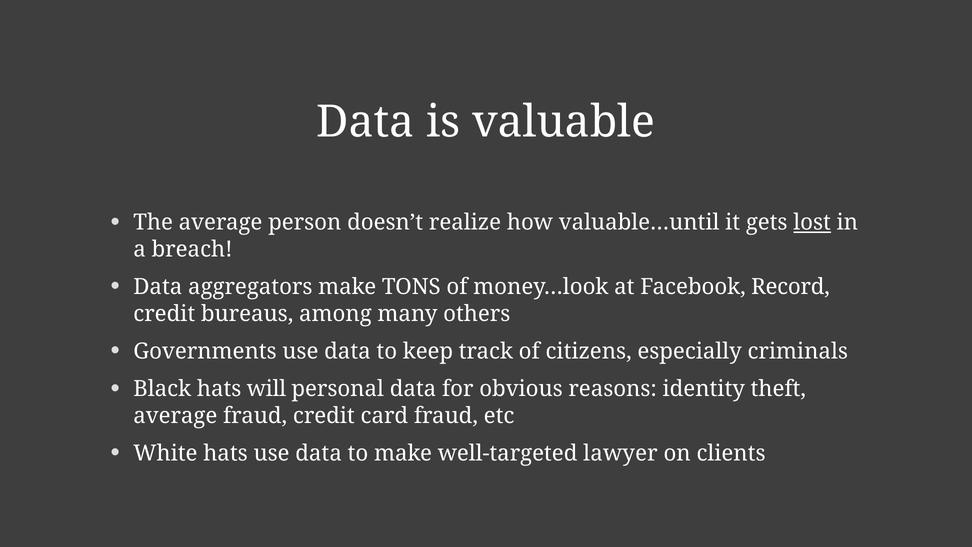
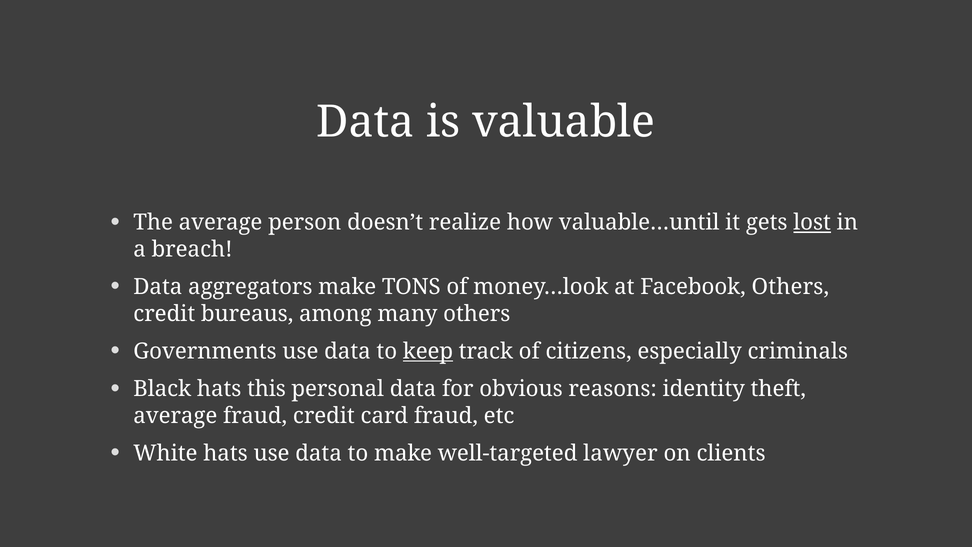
Facebook Record: Record -> Others (790, 287)
keep underline: none -> present (428, 351)
will: will -> this (266, 389)
